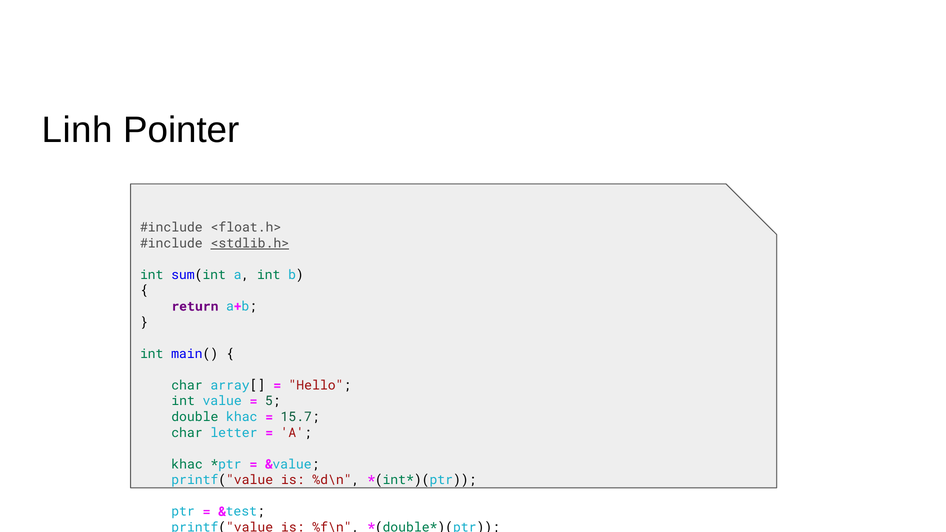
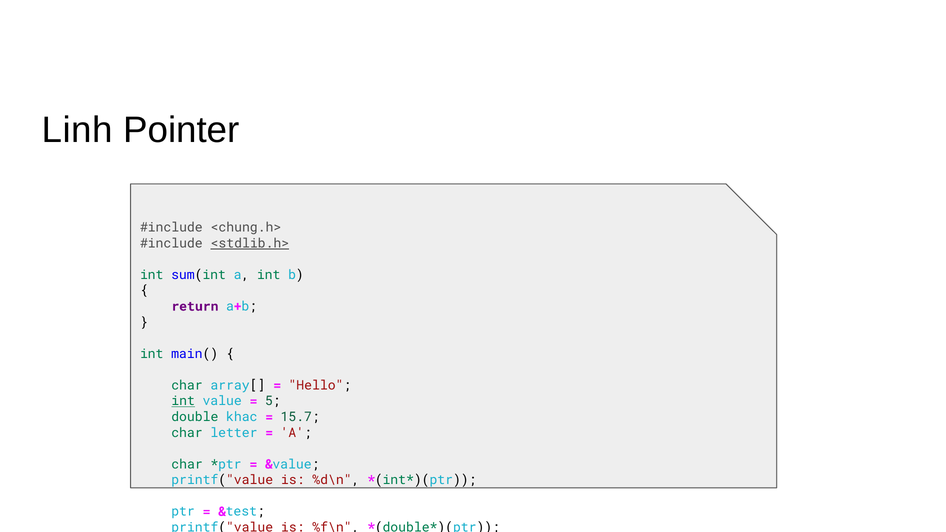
<float.h>: <float.h> -> <chung.h> (246, 228)
int underline: none -> present (183, 401)
khac: khac -> char (187, 464)
